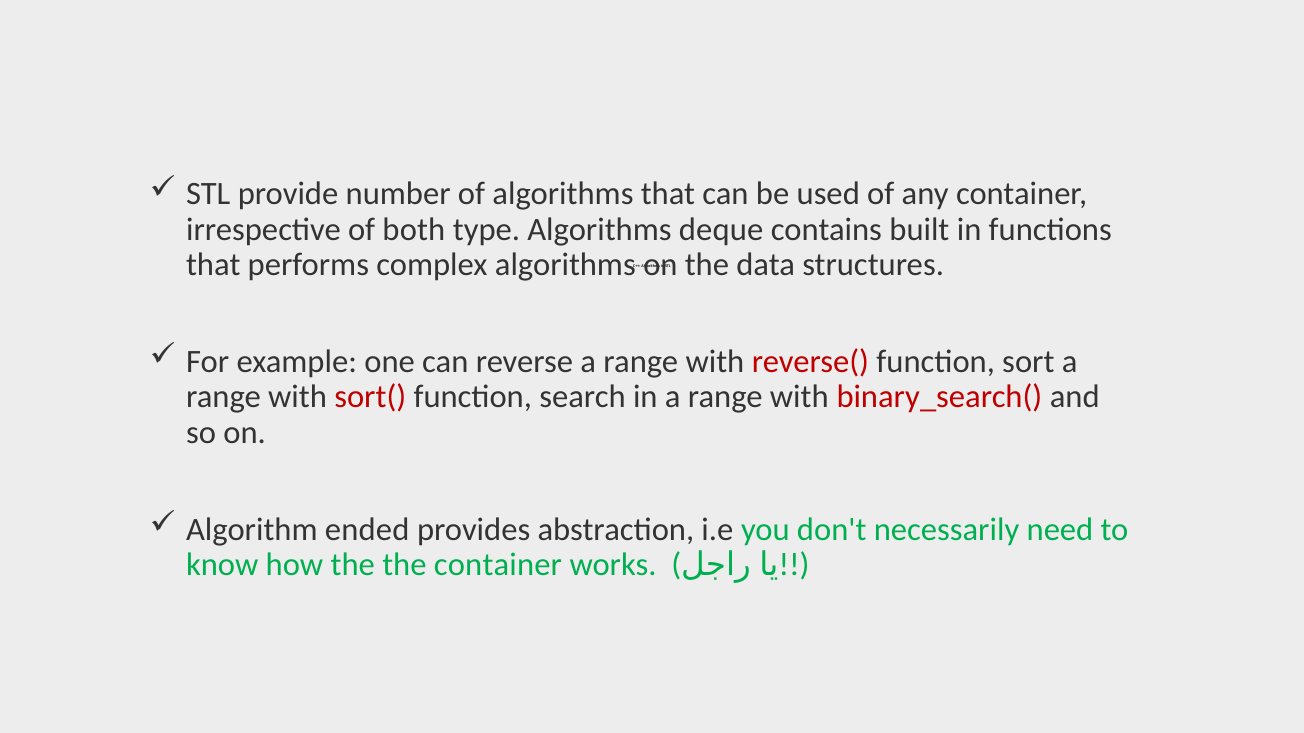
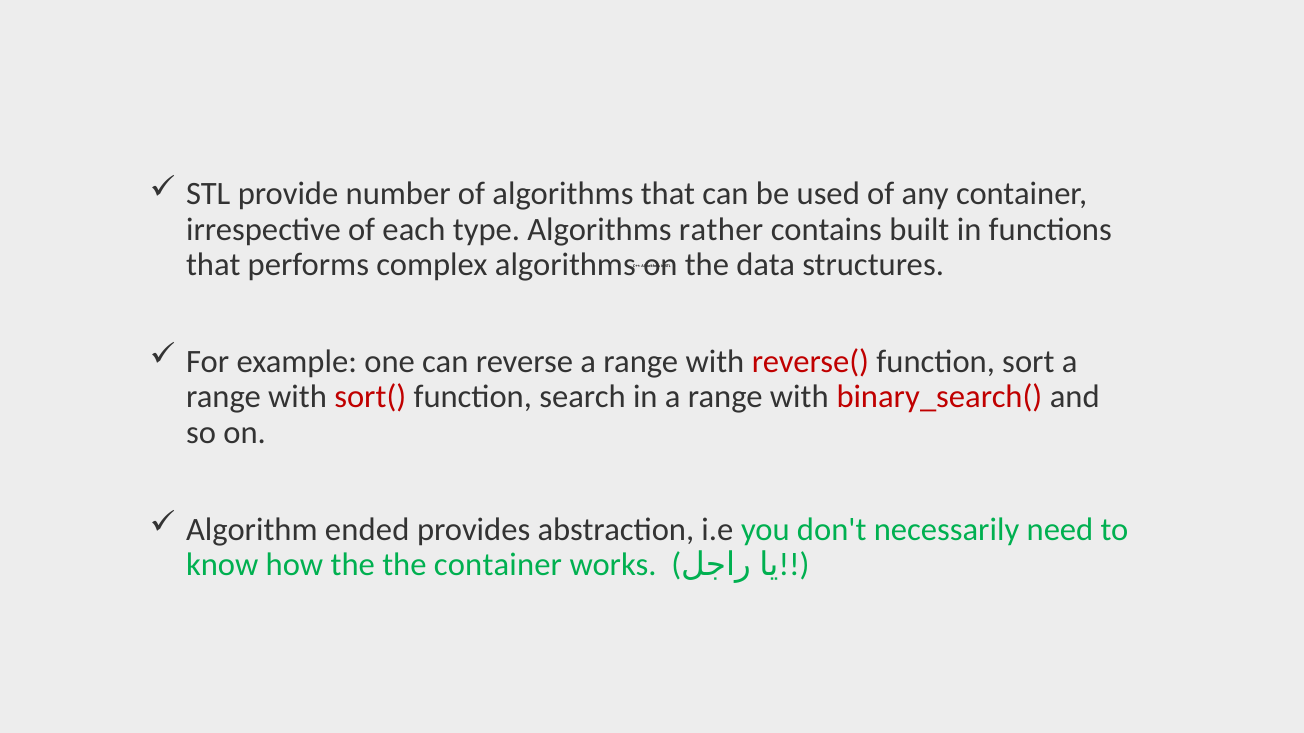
both: both -> each (414, 229)
deque: deque -> rather (721, 229)
